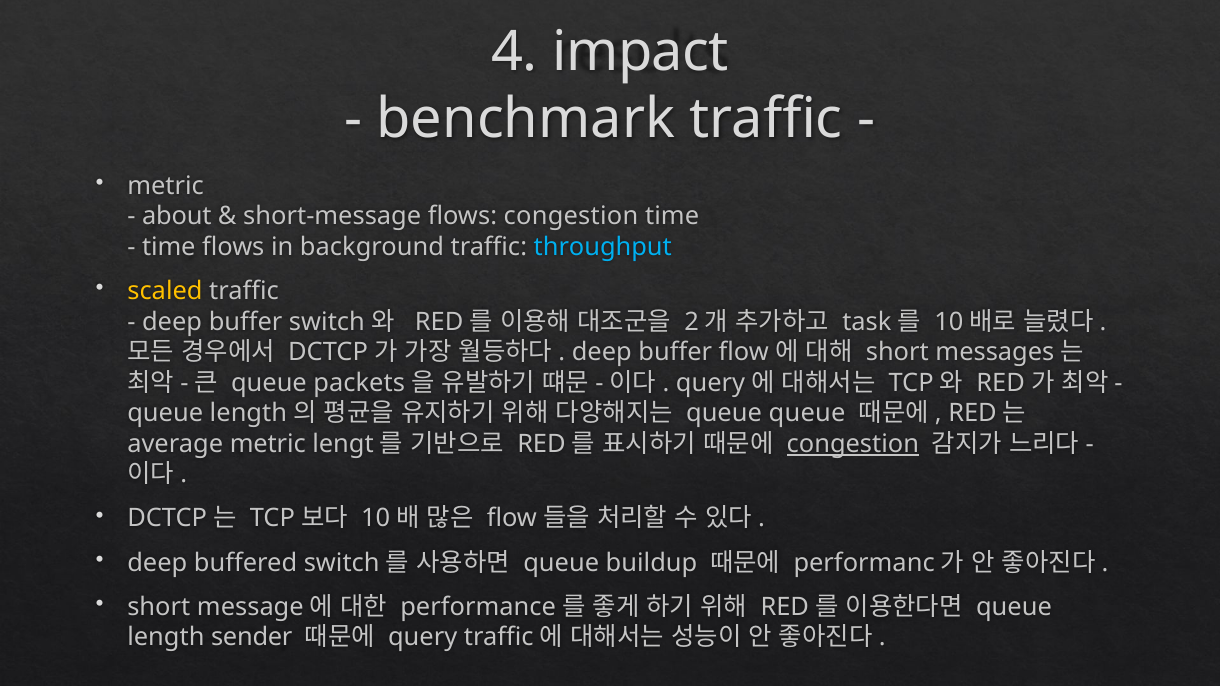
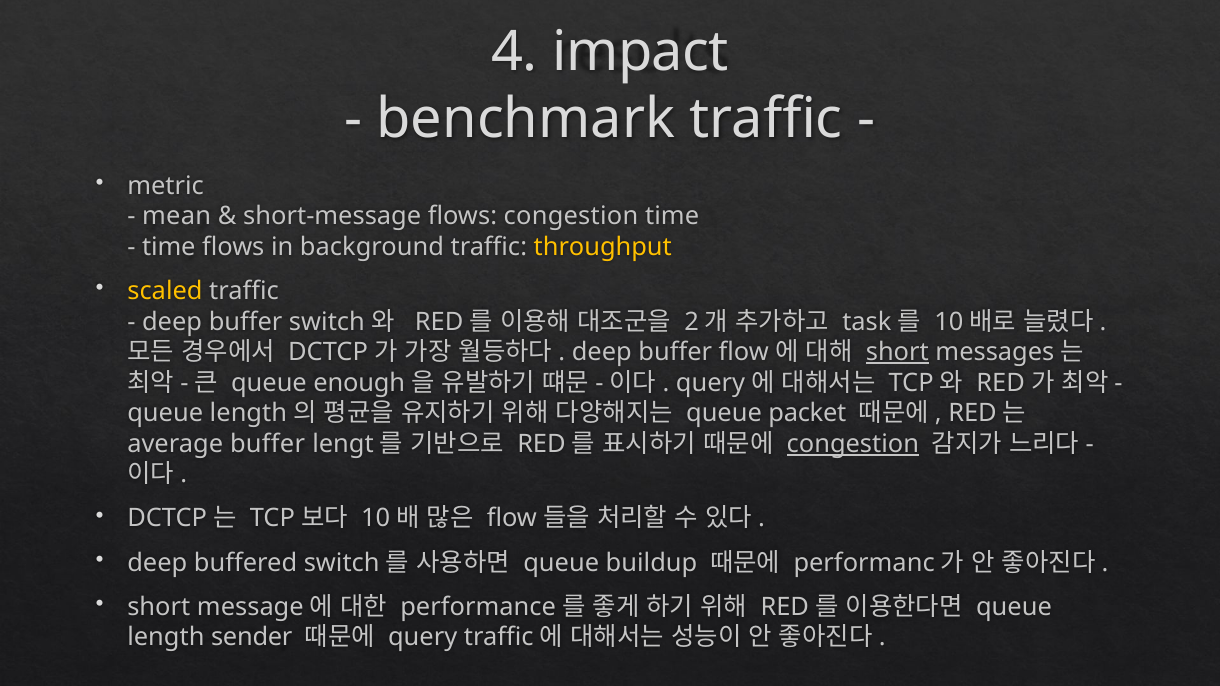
about: about -> mean (177, 217)
throughput colour: light blue -> yellow (603, 247)
short underline: none -> present (897, 352)
packets: packets -> enough (359, 383)
queue queue: queue -> packet (807, 413)
metric: metric -> buffer (268, 444)
